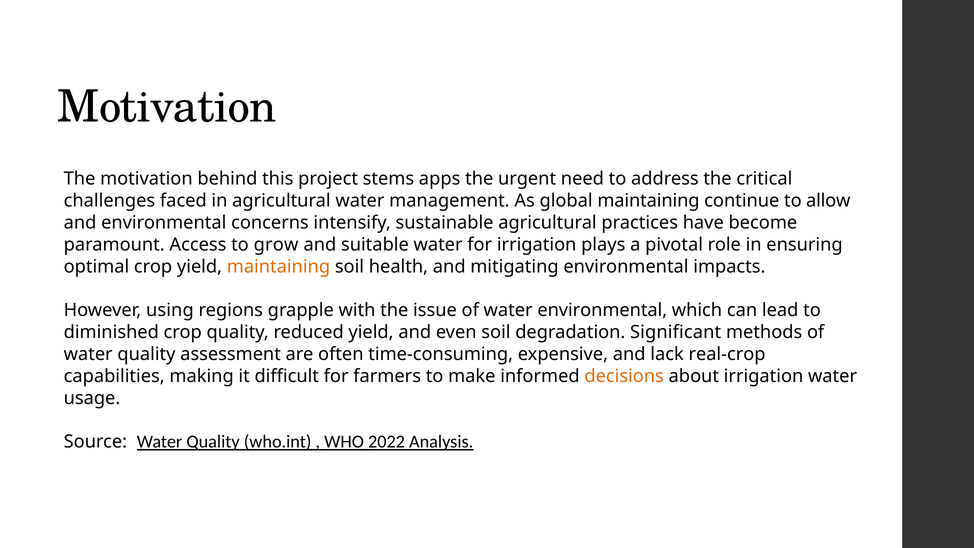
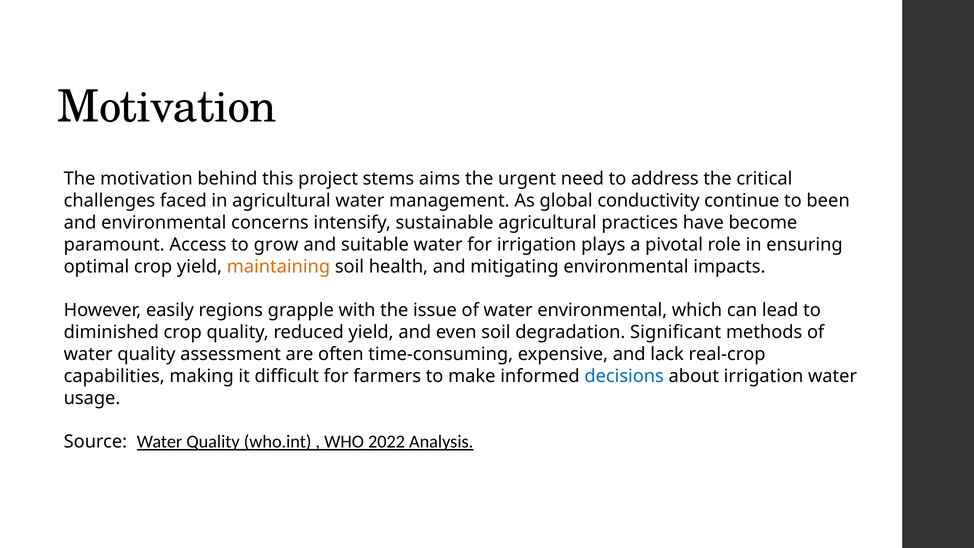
apps: apps -> aims (440, 179)
global maintaining: maintaining -> conductivity (648, 201)
allow: allow -> been (828, 201)
using: using -> easily (170, 310)
decisions colour: orange -> blue (624, 376)
